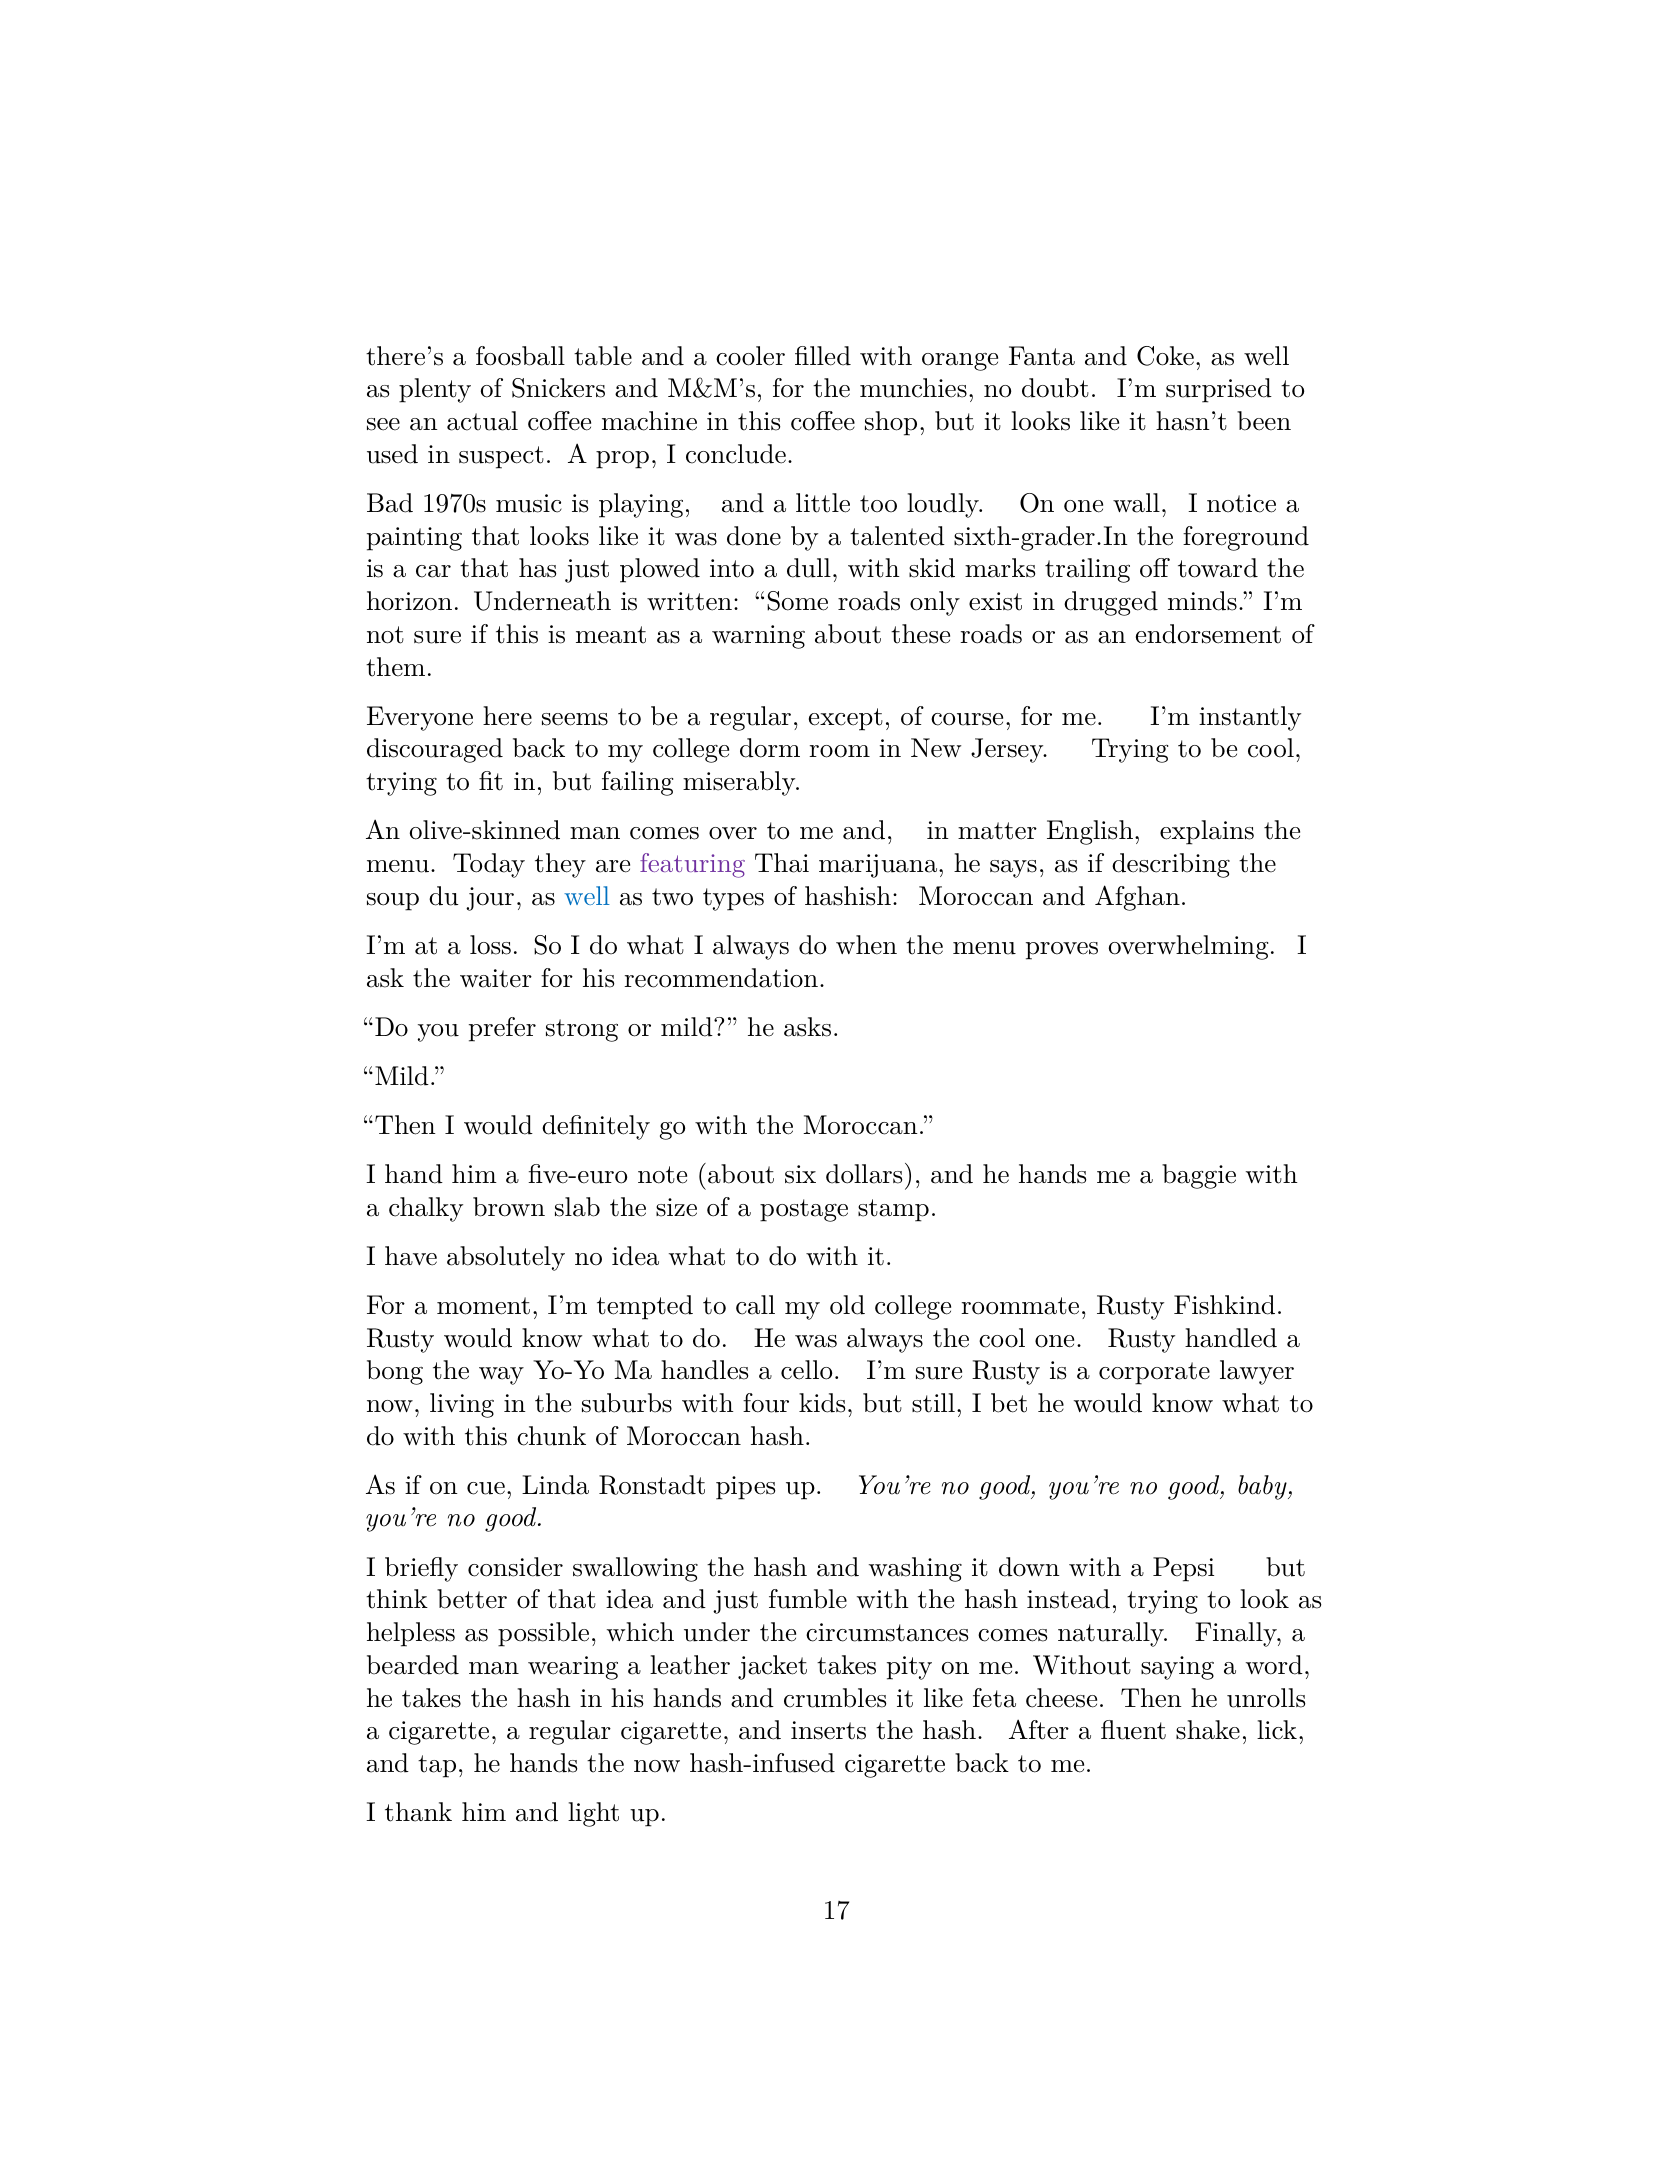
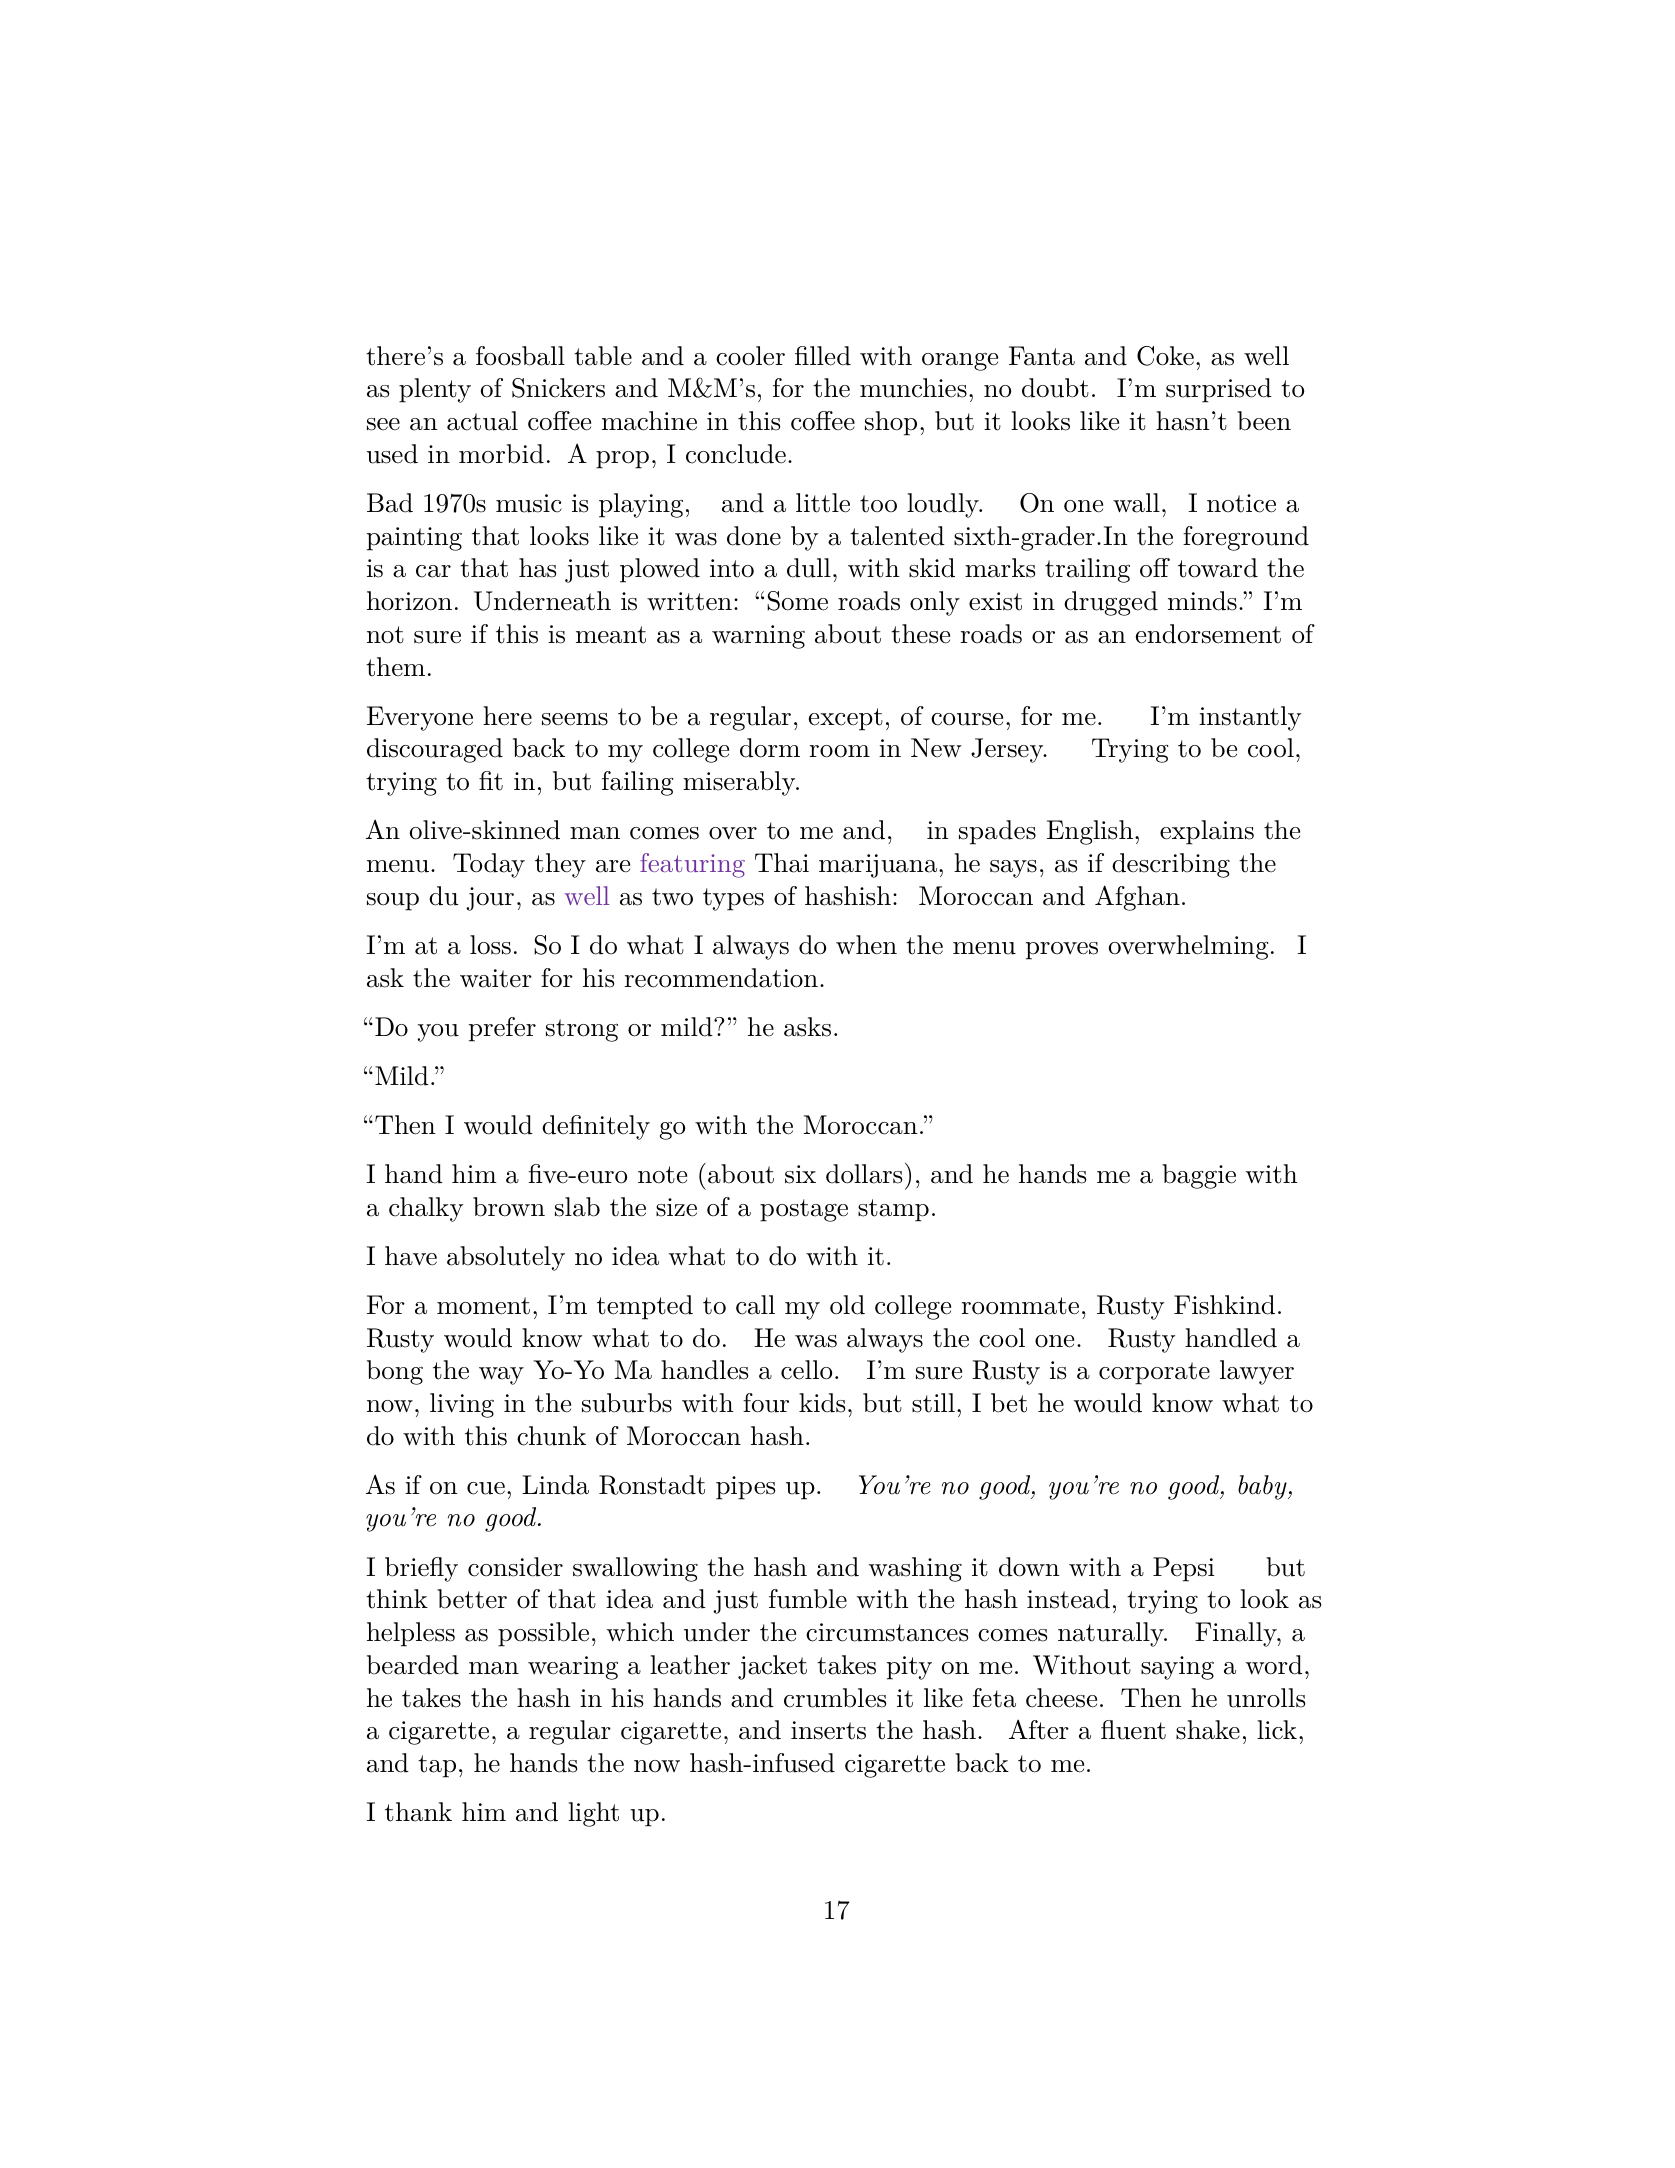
suspect: suspect -> morbid (505, 454)
matter: matter -> spades (997, 831)
well colour: blue -> purple (587, 896)
